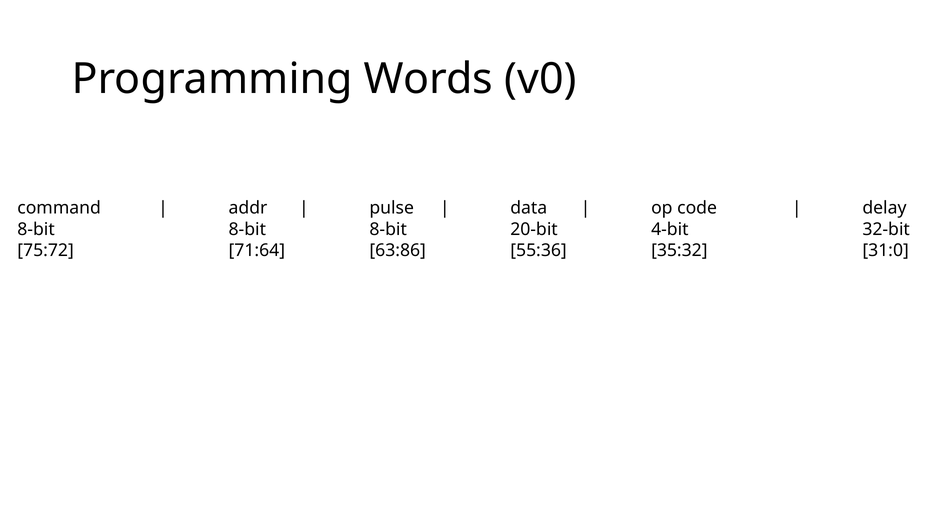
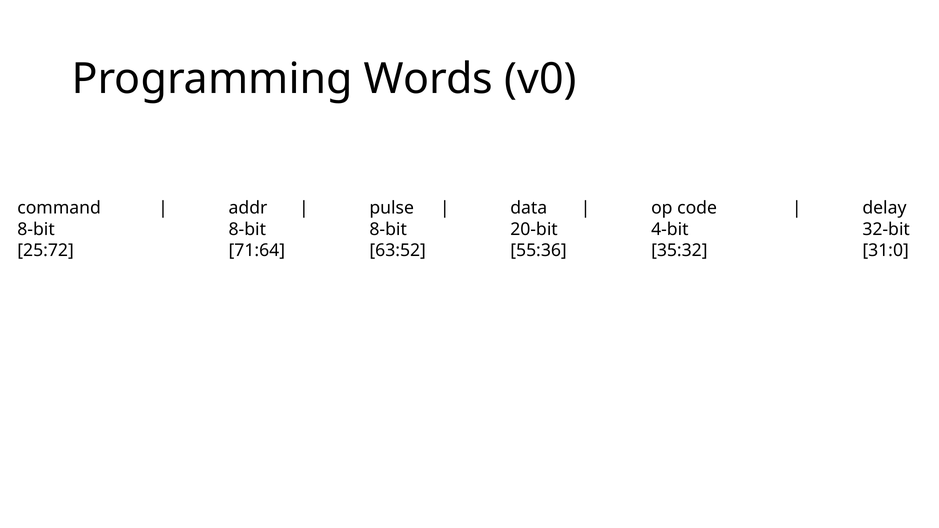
75:72: 75:72 -> 25:72 (46, 250)
63:86: 63:86 -> 63:52 (398, 250)
